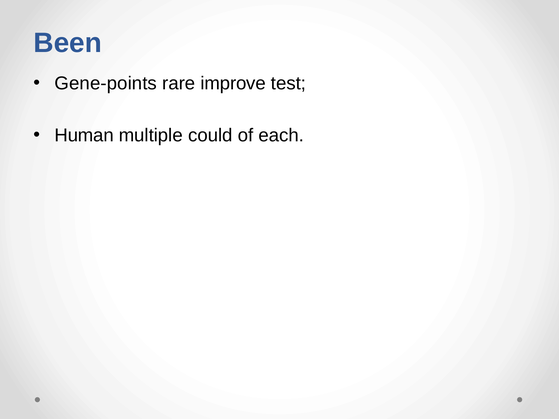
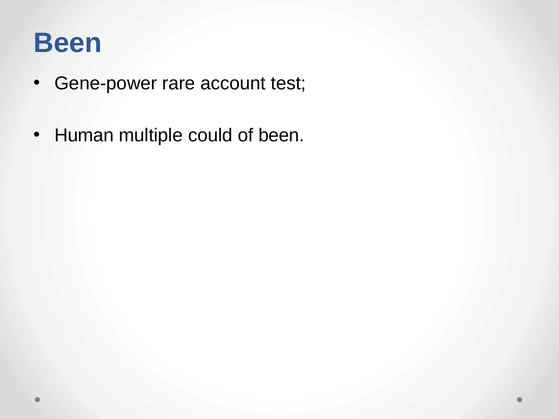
Gene-points: Gene-points -> Gene-power (106, 83)
improve: improve -> account (233, 83)
of each: each -> been (281, 135)
